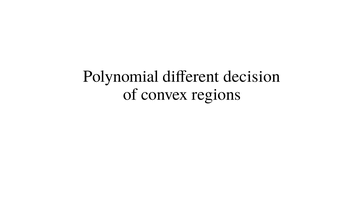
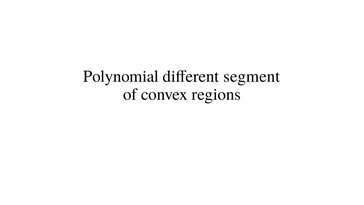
decision: decision -> segment (252, 76)
